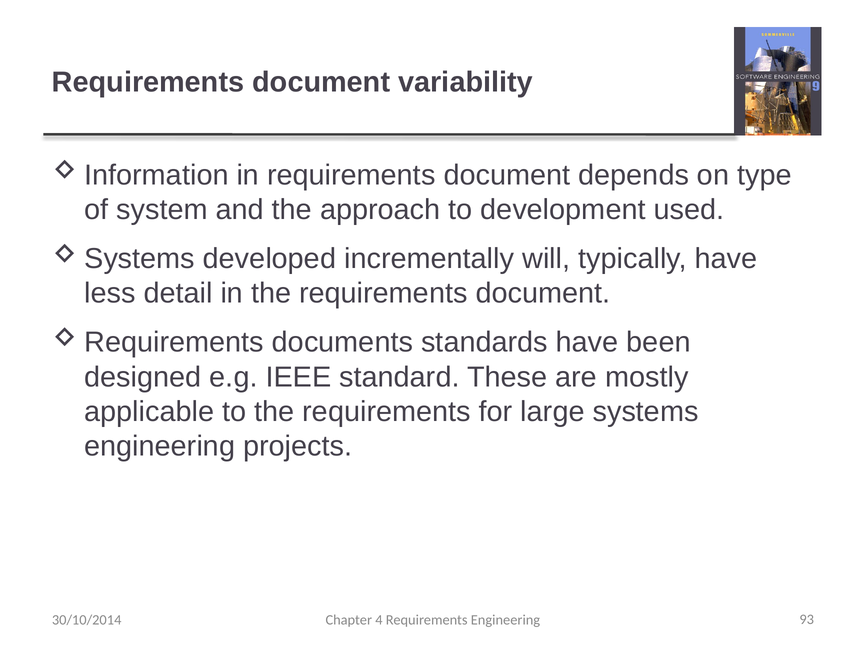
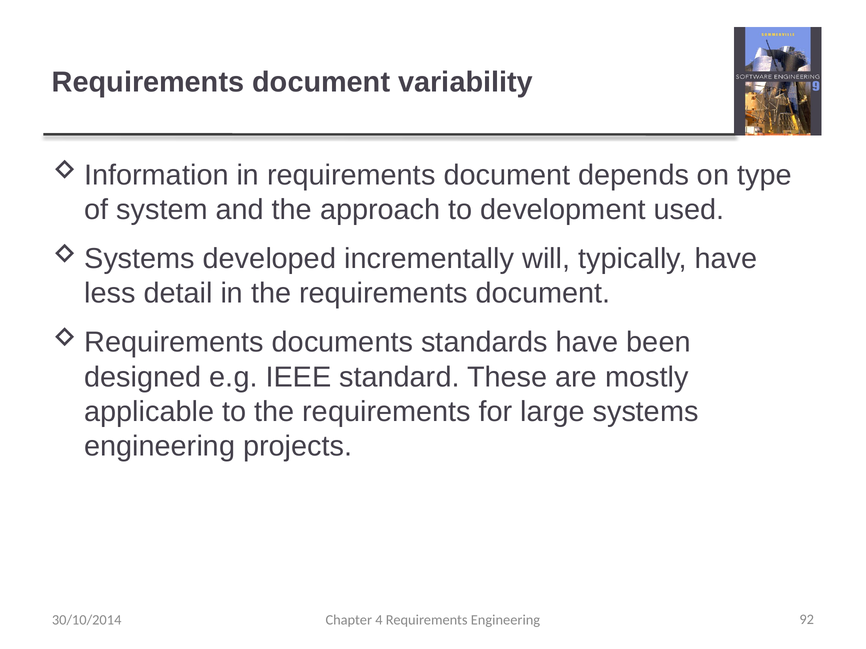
93: 93 -> 92 (807, 620)
